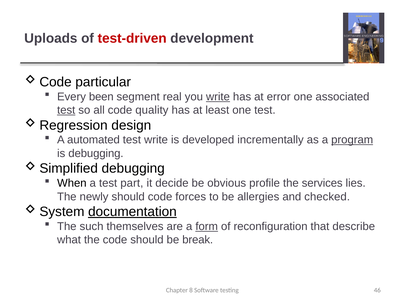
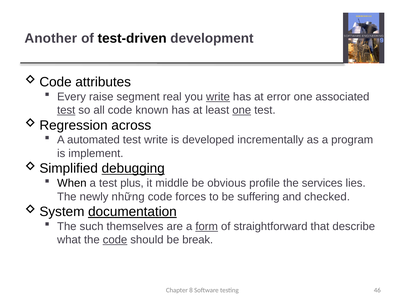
Uploads: Uploads -> Another (51, 38)
test-driven colour: red -> black (132, 38)
particular: particular -> attributes (103, 82)
been: been -> raise (101, 97)
quality: quality -> known (152, 110)
one underline: none -> present (242, 110)
design: design -> across (131, 125)
program underline: present -> none (352, 140)
is debugging: debugging -> implement (96, 153)
debugging underline: none -> present (133, 168)
part: part -> plus (132, 183)
decide: decide -> middle (172, 183)
newly should: should -> những (128, 197)
allergies: allergies -> suffering (258, 197)
reconfiguration: reconfiguration -> straightforward (271, 226)
code underline: none -> present (115, 240)
